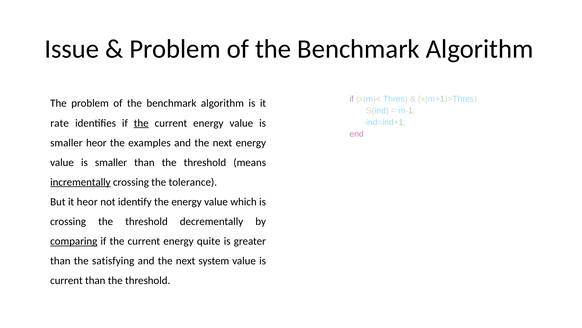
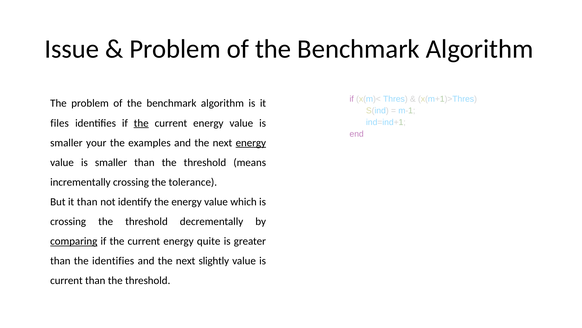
rate: rate -> files (60, 123)
smaller heor: heor -> your (96, 142)
energy underline: none -> present (251, 142)
incrementally underline: present -> none (80, 182)
it heor: heor -> than (87, 201)
the satisfying: satisfying -> identifies (113, 260)
system: system -> slightly (214, 260)
